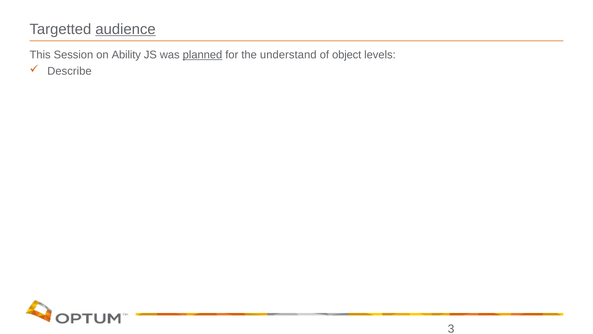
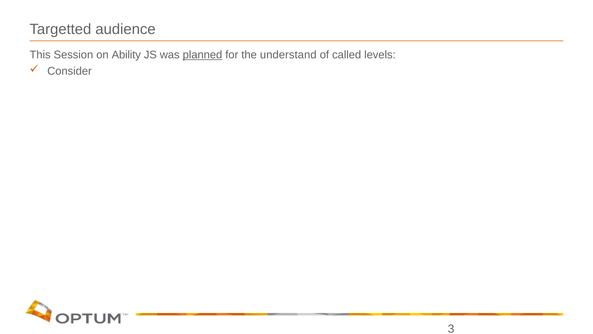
audience underline: present -> none (126, 29)
object: object -> called (347, 55)
Describe: Describe -> Consider (70, 71)
